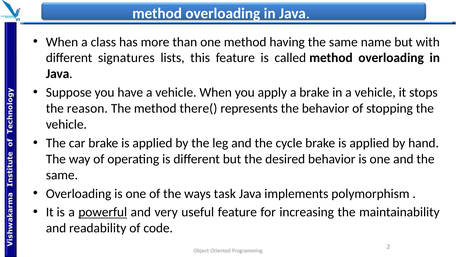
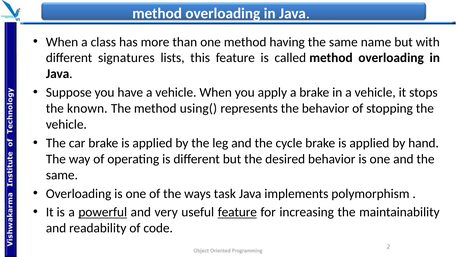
reason: reason -> known (87, 108)
there(: there( -> using( (198, 108)
feature underline: none -> present (237, 212)
